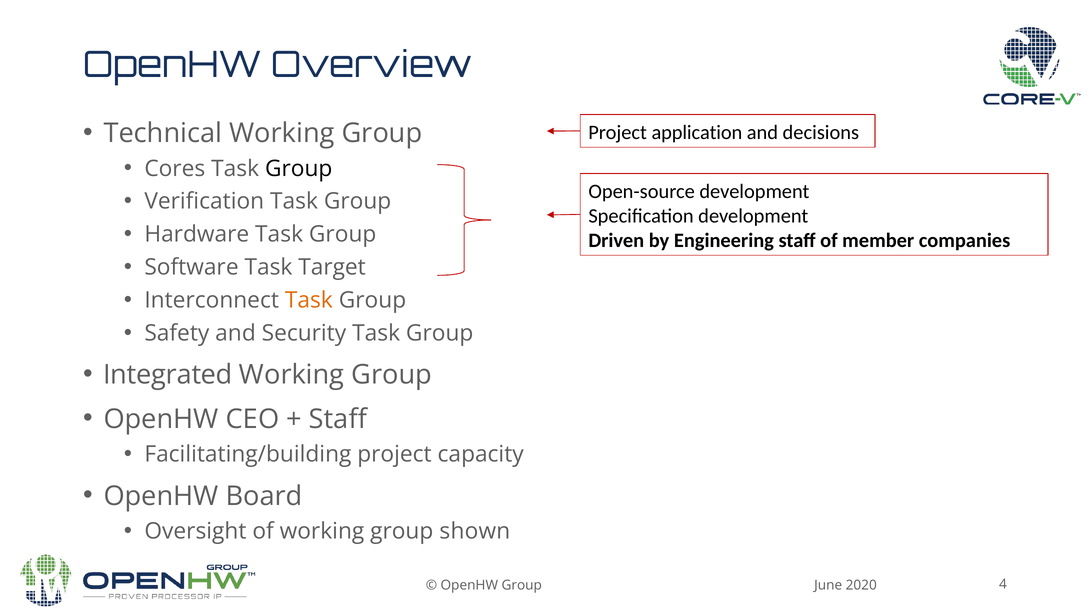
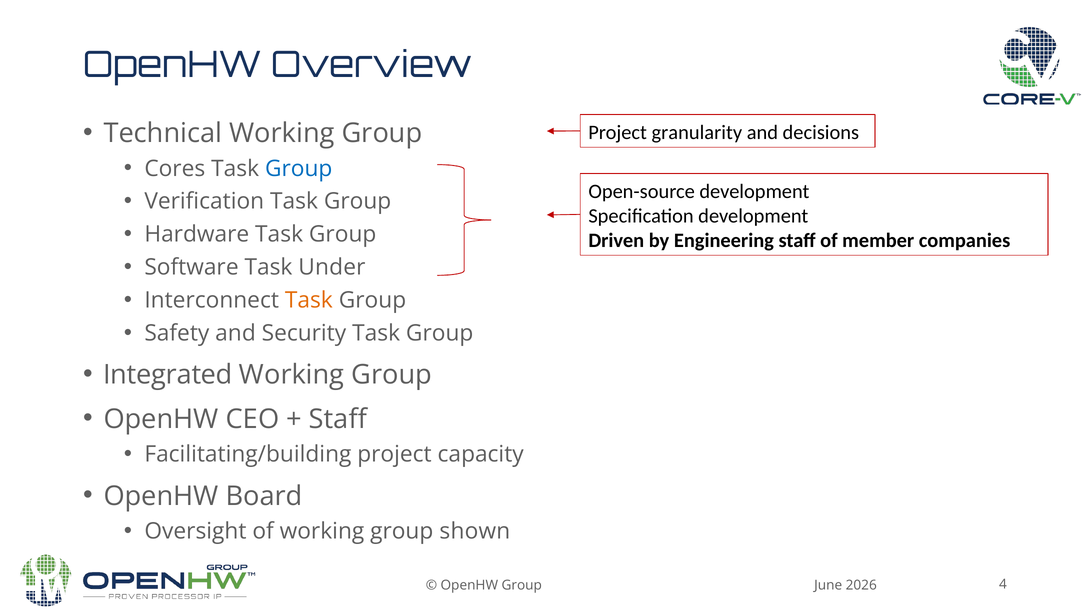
application: application -> granularity (697, 132)
Group colour: black -> blue (299, 169)
Target: Target -> Under (332, 267)
2020: 2020 -> 2026 (861, 586)
